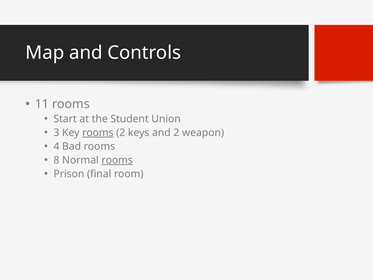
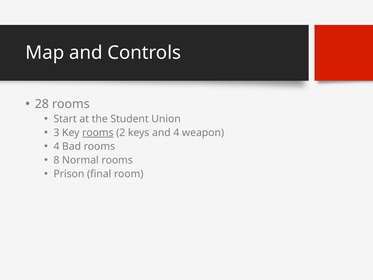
11: 11 -> 28 (42, 104)
and 2: 2 -> 4 (176, 133)
rooms underline: present -> none (117, 160)
